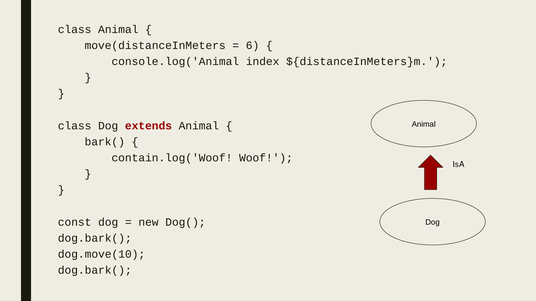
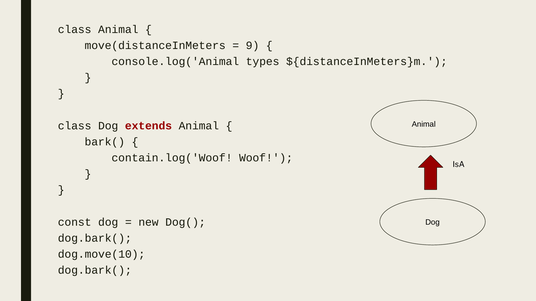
6: 6 -> 9 (253, 45)
index: index -> types (263, 62)
